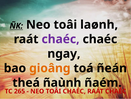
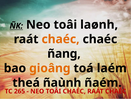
chaéc colour: purple -> orange (61, 39)
ngay: ngay -> ñang (64, 53)
ñeán: ñeán -> laém (112, 68)
